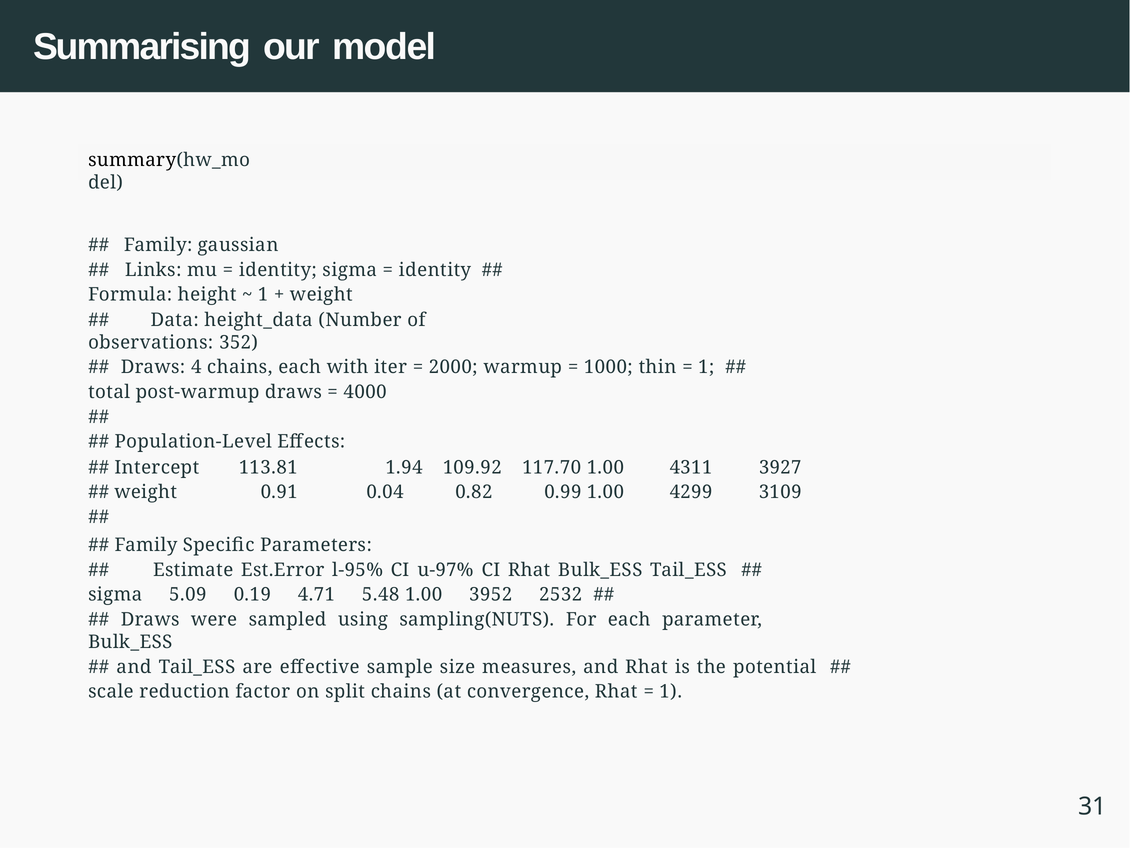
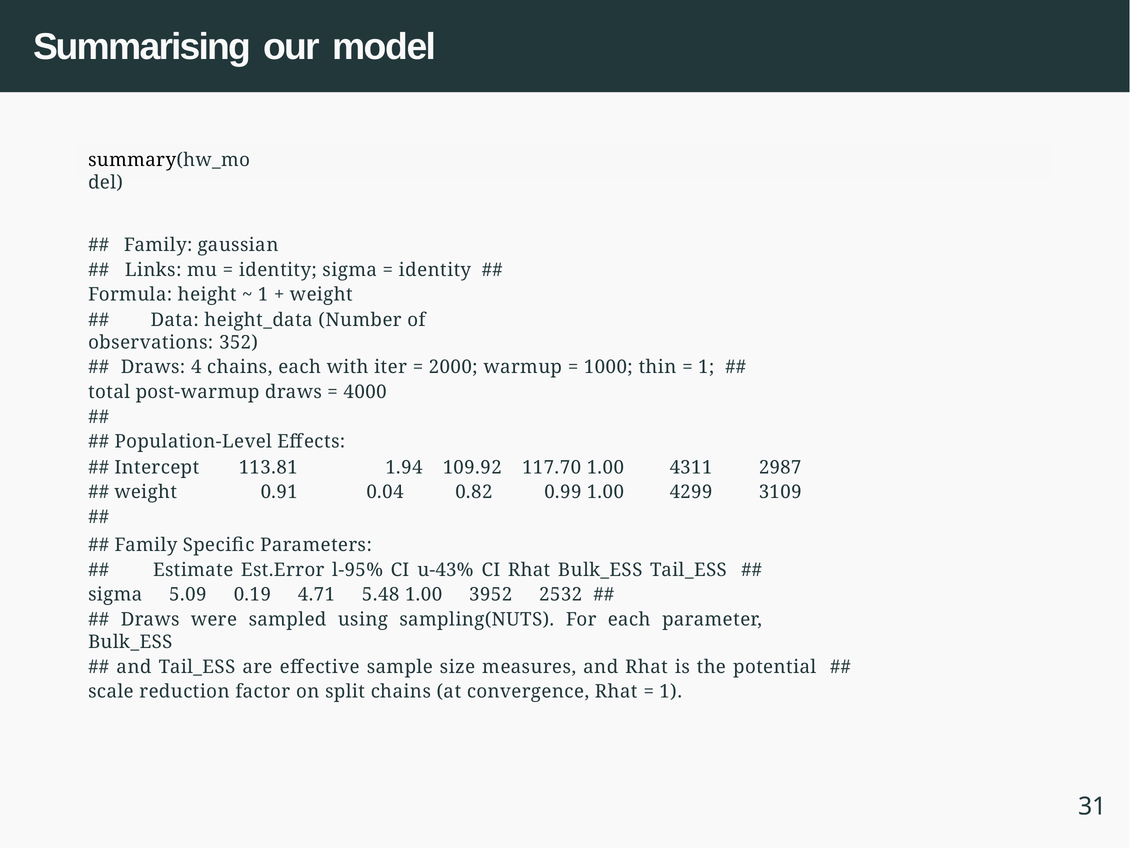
3927: 3927 -> 2987 (780, 467)
u-97%: u-97% -> u-43% (445, 569)
